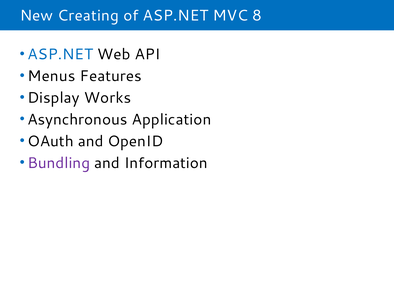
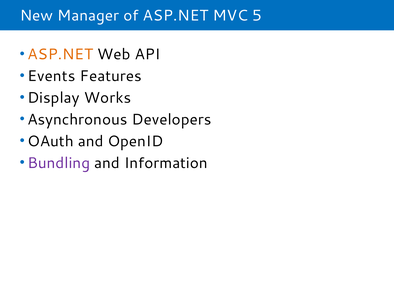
Creating: Creating -> Manager (88, 16)
8: 8 -> 5 (257, 16)
ASP.NET colour: blue -> orange (60, 54)
Menus: Menus -> Events (51, 76)
Application: Application -> Developers (172, 119)
